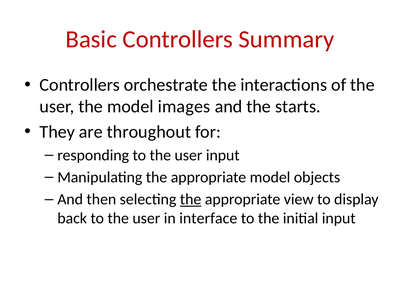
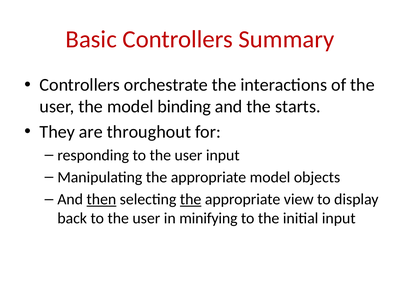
images: images -> binding (184, 107)
then underline: none -> present (101, 200)
interface: interface -> minifying (208, 219)
